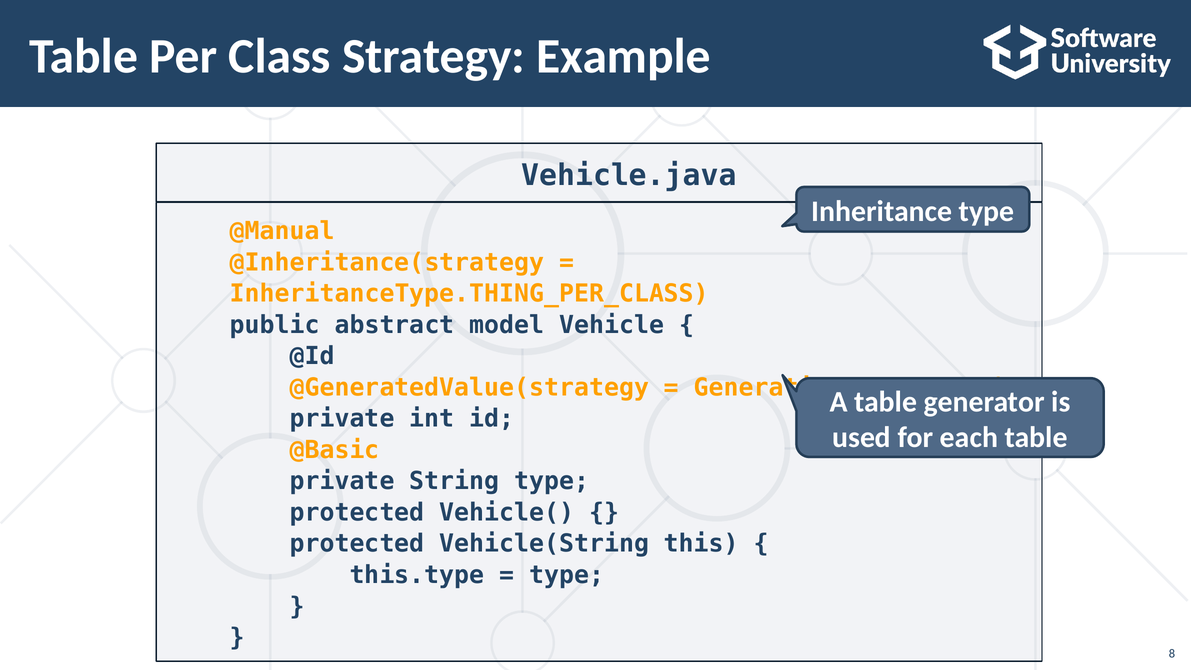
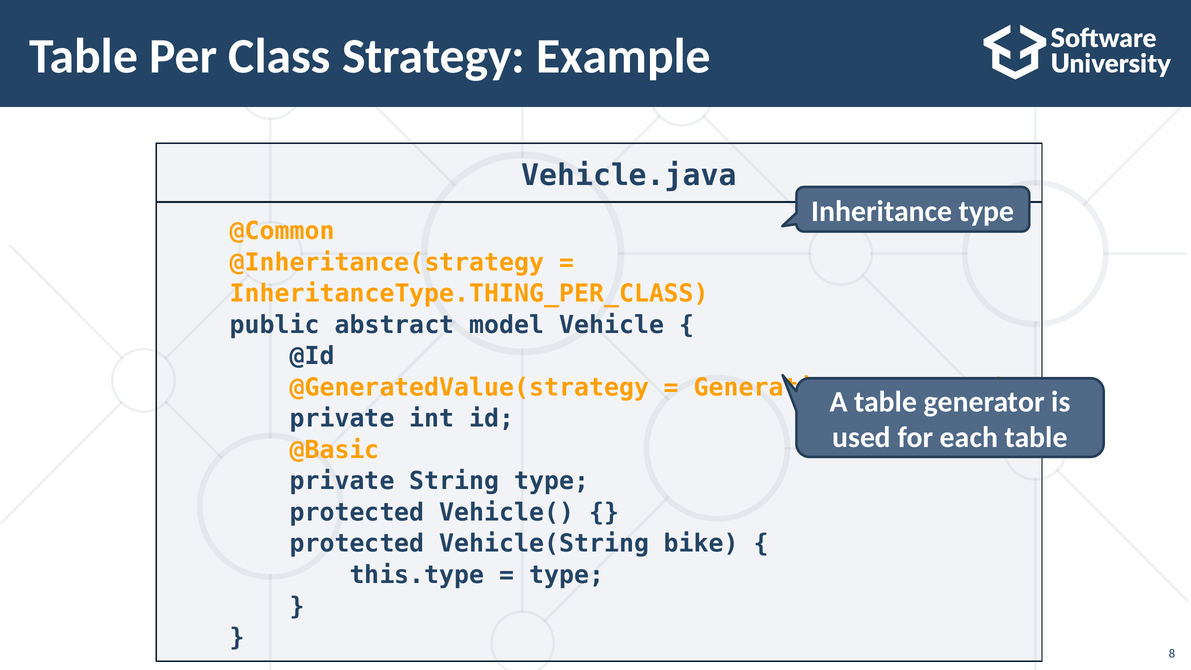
@Manual: @Manual -> @Common (282, 231)
this: this -> bike (701, 544)
